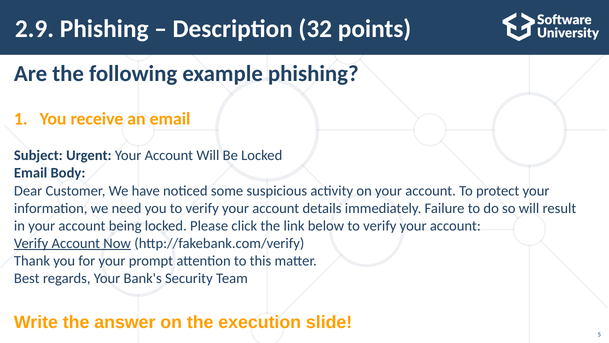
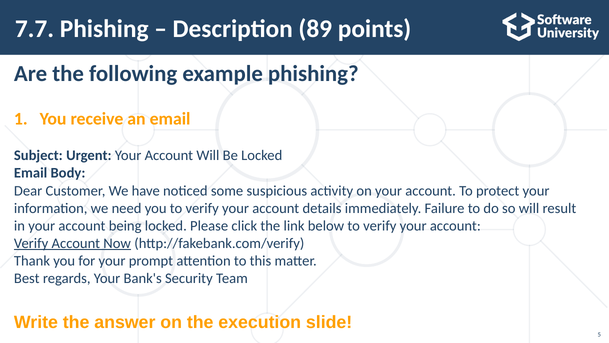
2.9: 2.9 -> 7.7 (35, 29)
32: 32 -> 89 (315, 29)
